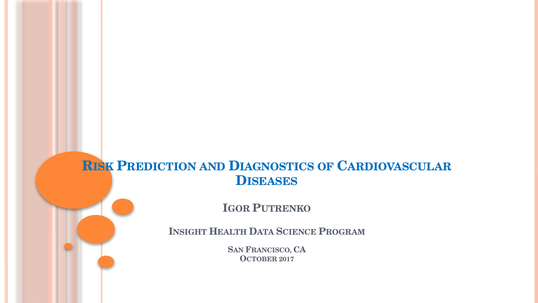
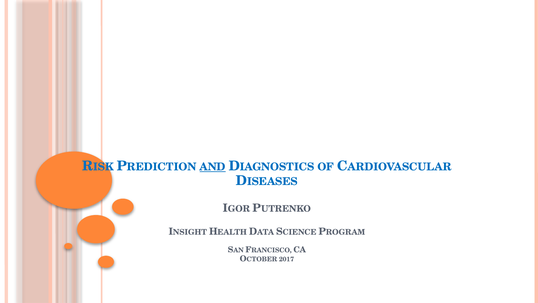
AND underline: none -> present (213, 167)
